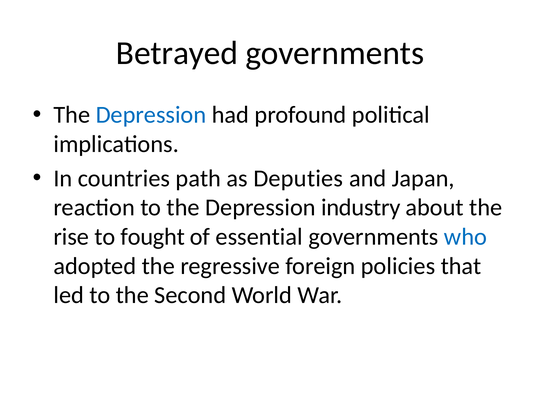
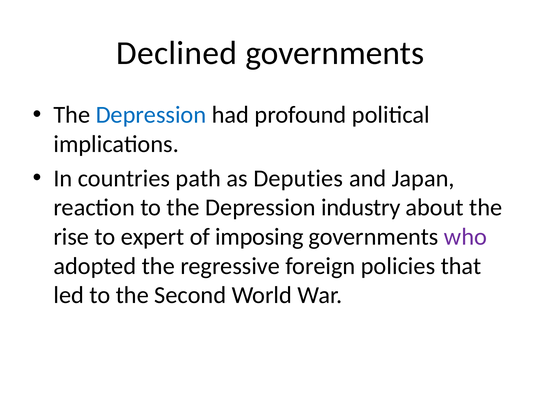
Betrayed: Betrayed -> Declined (177, 53)
fought: fought -> expert (153, 237)
essential: essential -> imposing (259, 237)
who colour: blue -> purple (466, 237)
